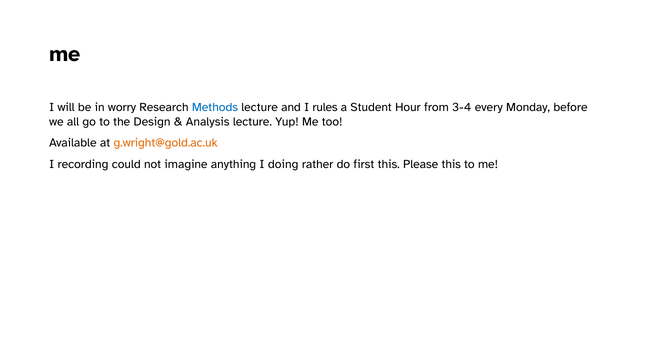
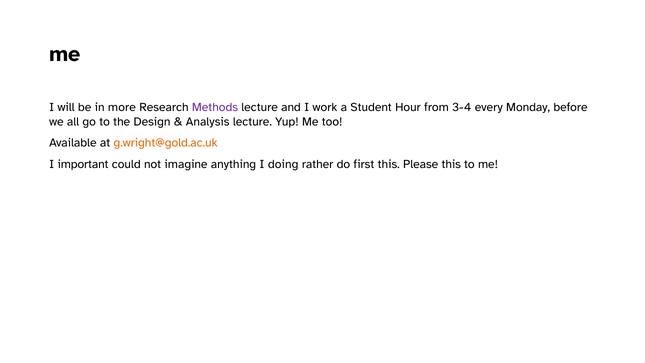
worry: worry -> more (122, 107)
Methods colour: blue -> purple (215, 107)
rules: rules -> work (325, 107)
recording: recording -> important (83, 164)
